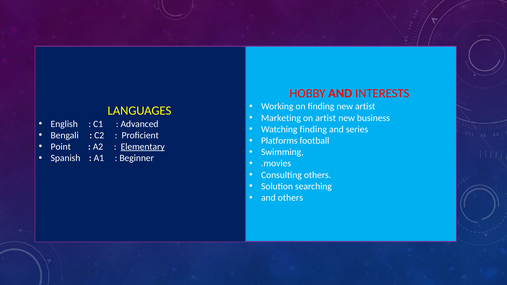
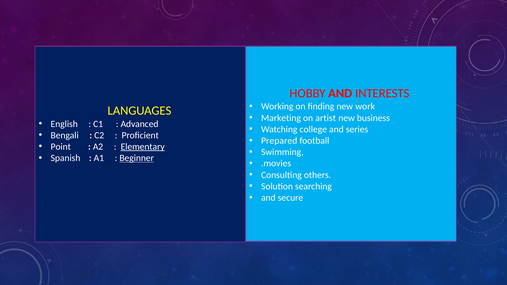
new artist: artist -> work (365, 107)
Watching finding: finding -> college (313, 129)
Platforms: Platforms -> Prepared (279, 141)
Beginner underline: none -> present (137, 158)
and others: others -> secure (290, 198)
